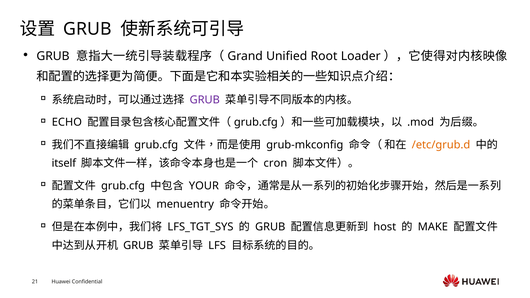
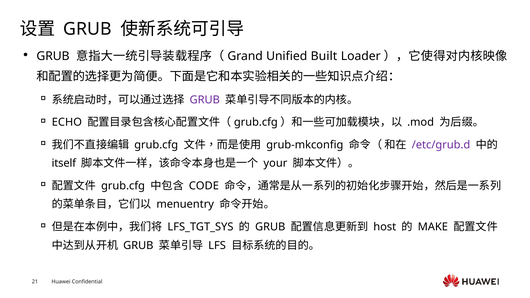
Root: Root -> Built (324, 56)
/etc/grub.d colour: orange -> purple (441, 145)
cron: cron -> your (275, 163)
YOUR: YOUR -> CODE (204, 186)
